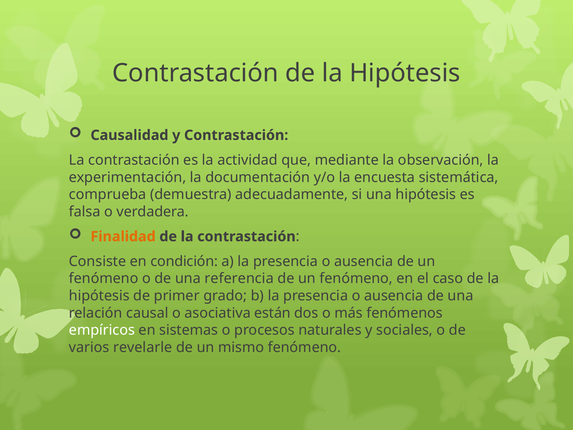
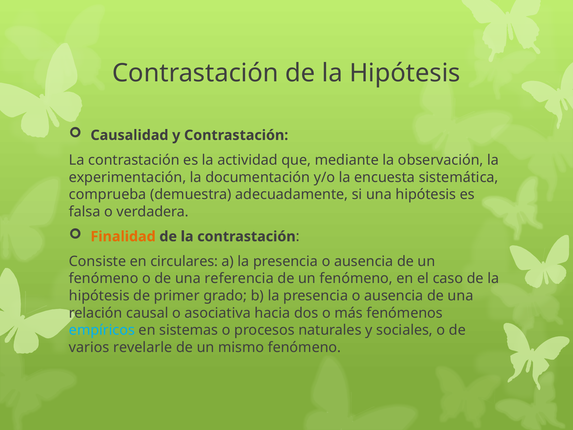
condición: condición -> circulares (184, 261)
están: están -> hacia (272, 313)
empíricos colour: white -> light blue (102, 330)
